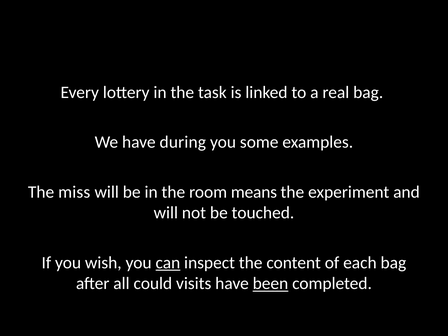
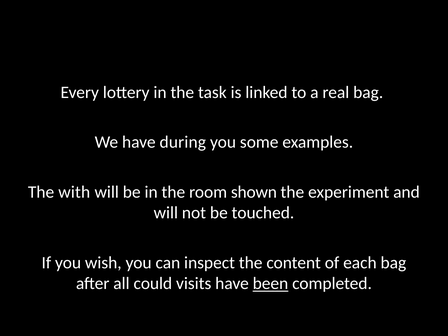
miss: miss -> with (74, 192)
means: means -> shown (254, 192)
can underline: present -> none (168, 263)
